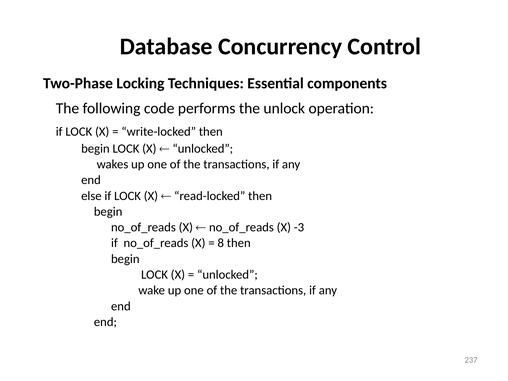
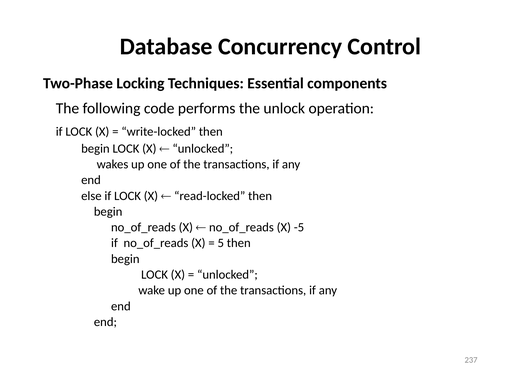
-3: -3 -> -5 (299, 227)
8: 8 -> 5 (221, 243)
